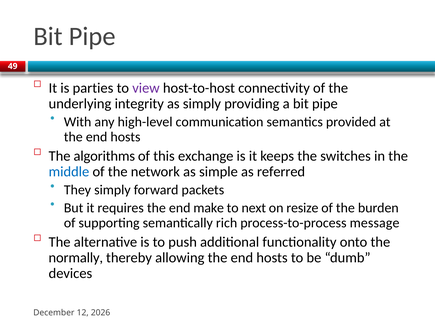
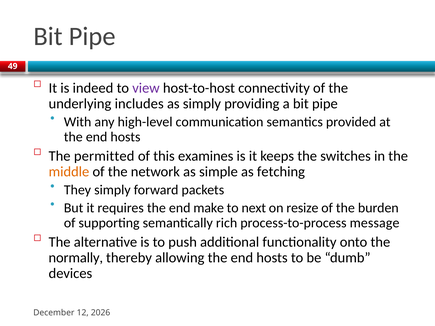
parties: parties -> indeed (93, 88)
integrity: integrity -> includes (139, 104)
algorithms: algorithms -> permitted (104, 156)
exchange: exchange -> examines (206, 156)
middle colour: blue -> orange (69, 172)
referred: referred -> fetching (281, 172)
